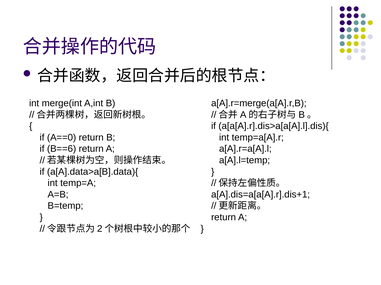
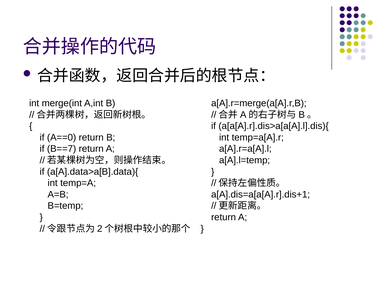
B==6: B==6 -> B==7 (62, 149)
